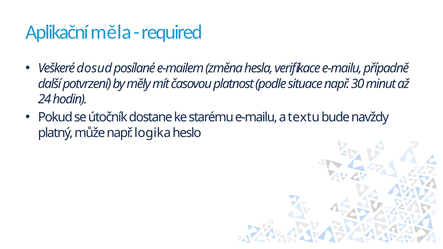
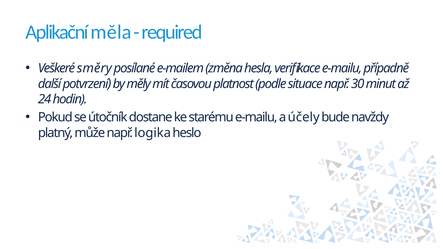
dosud: dosud -> směry (94, 68)
textu: textu -> účely (304, 117)
